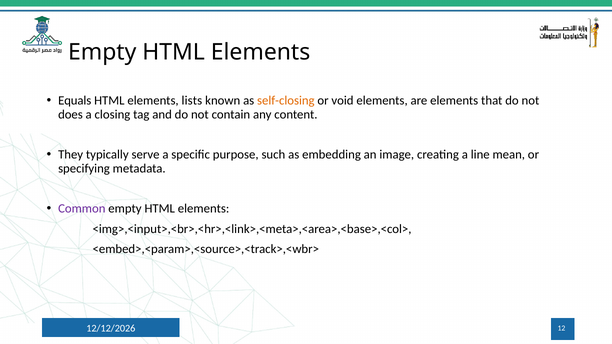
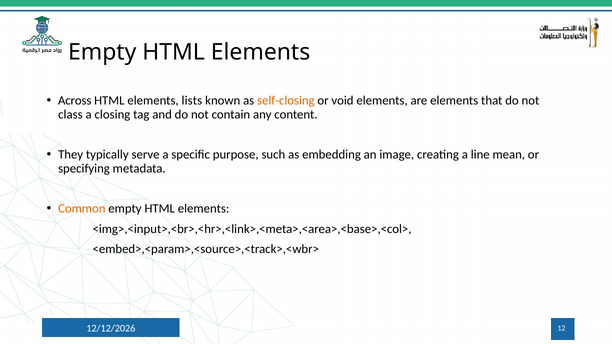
Equals: Equals -> Across (75, 101)
does: does -> class (70, 115)
Common colour: purple -> orange (82, 209)
